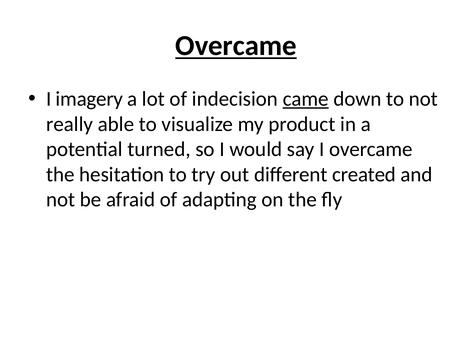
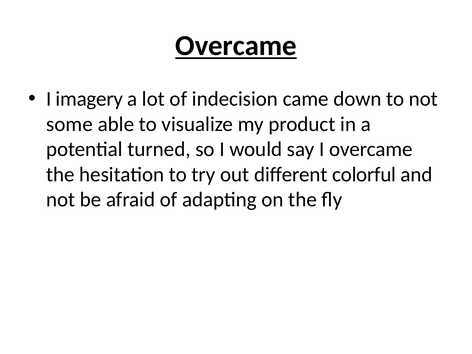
came underline: present -> none (306, 99)
really: really -> some (70, 124)
created: created -> colorful (364, 175)
